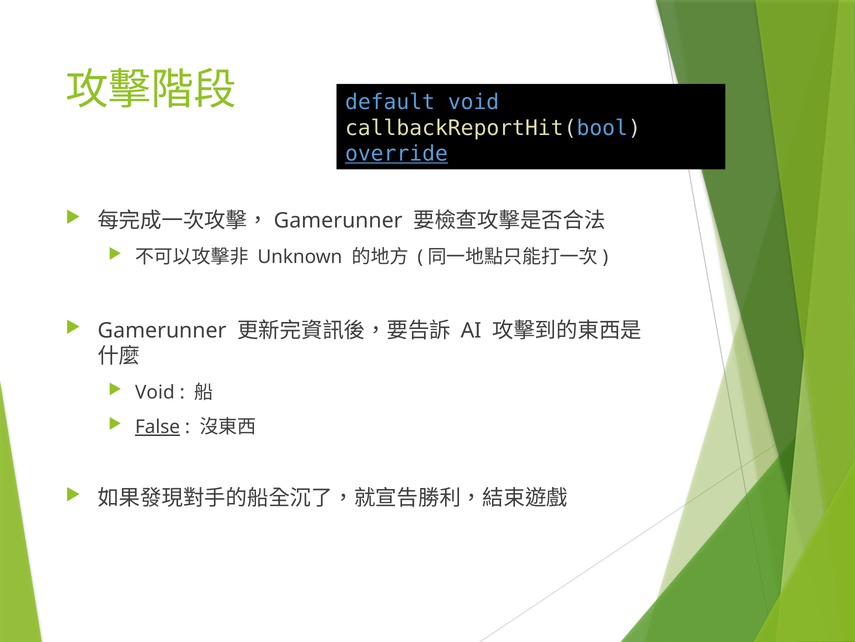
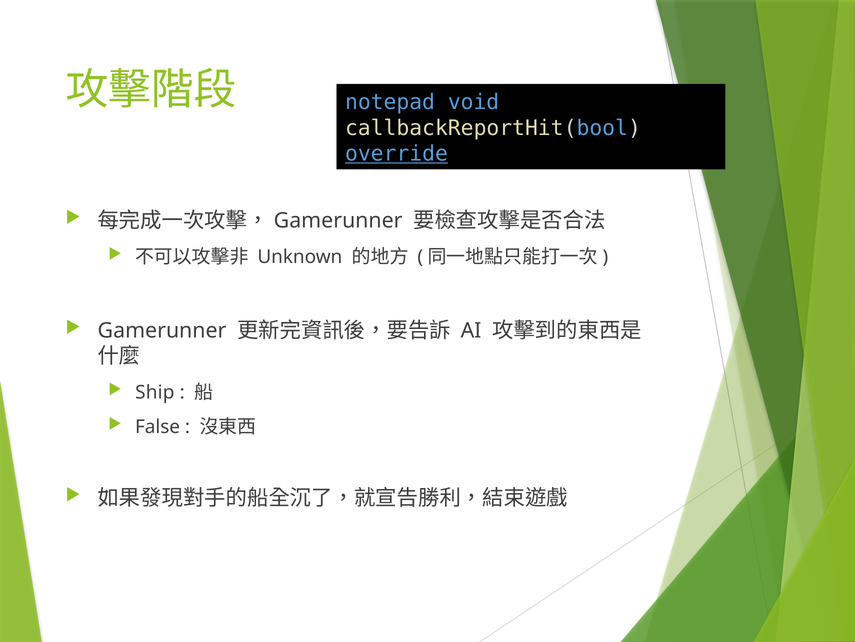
default: default -> notepad (390, 102)
Void: Void -> Ship (155, 392)
False underline: present -> none (158, 427)
